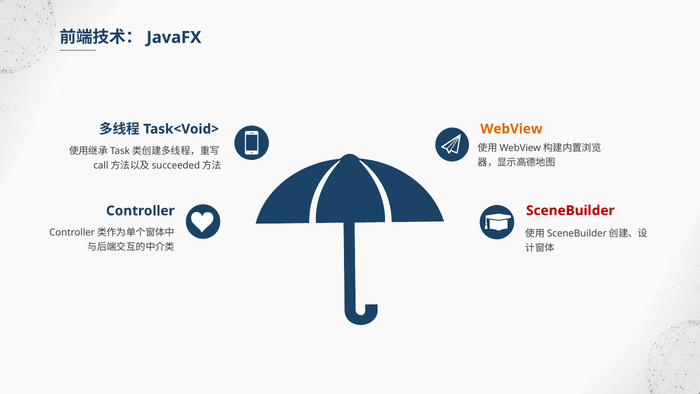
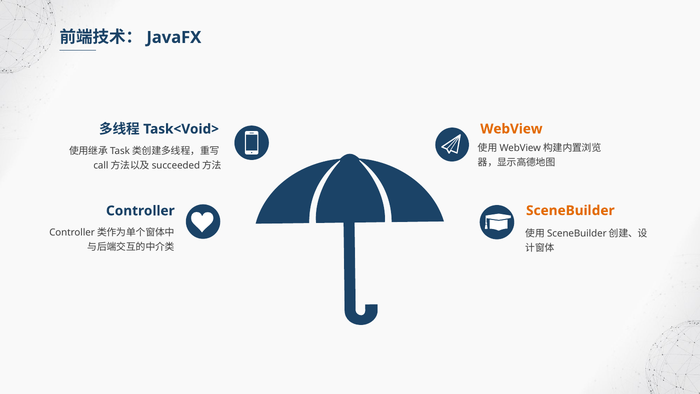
SceneBuilder colour: red -> orange (570, 210)
